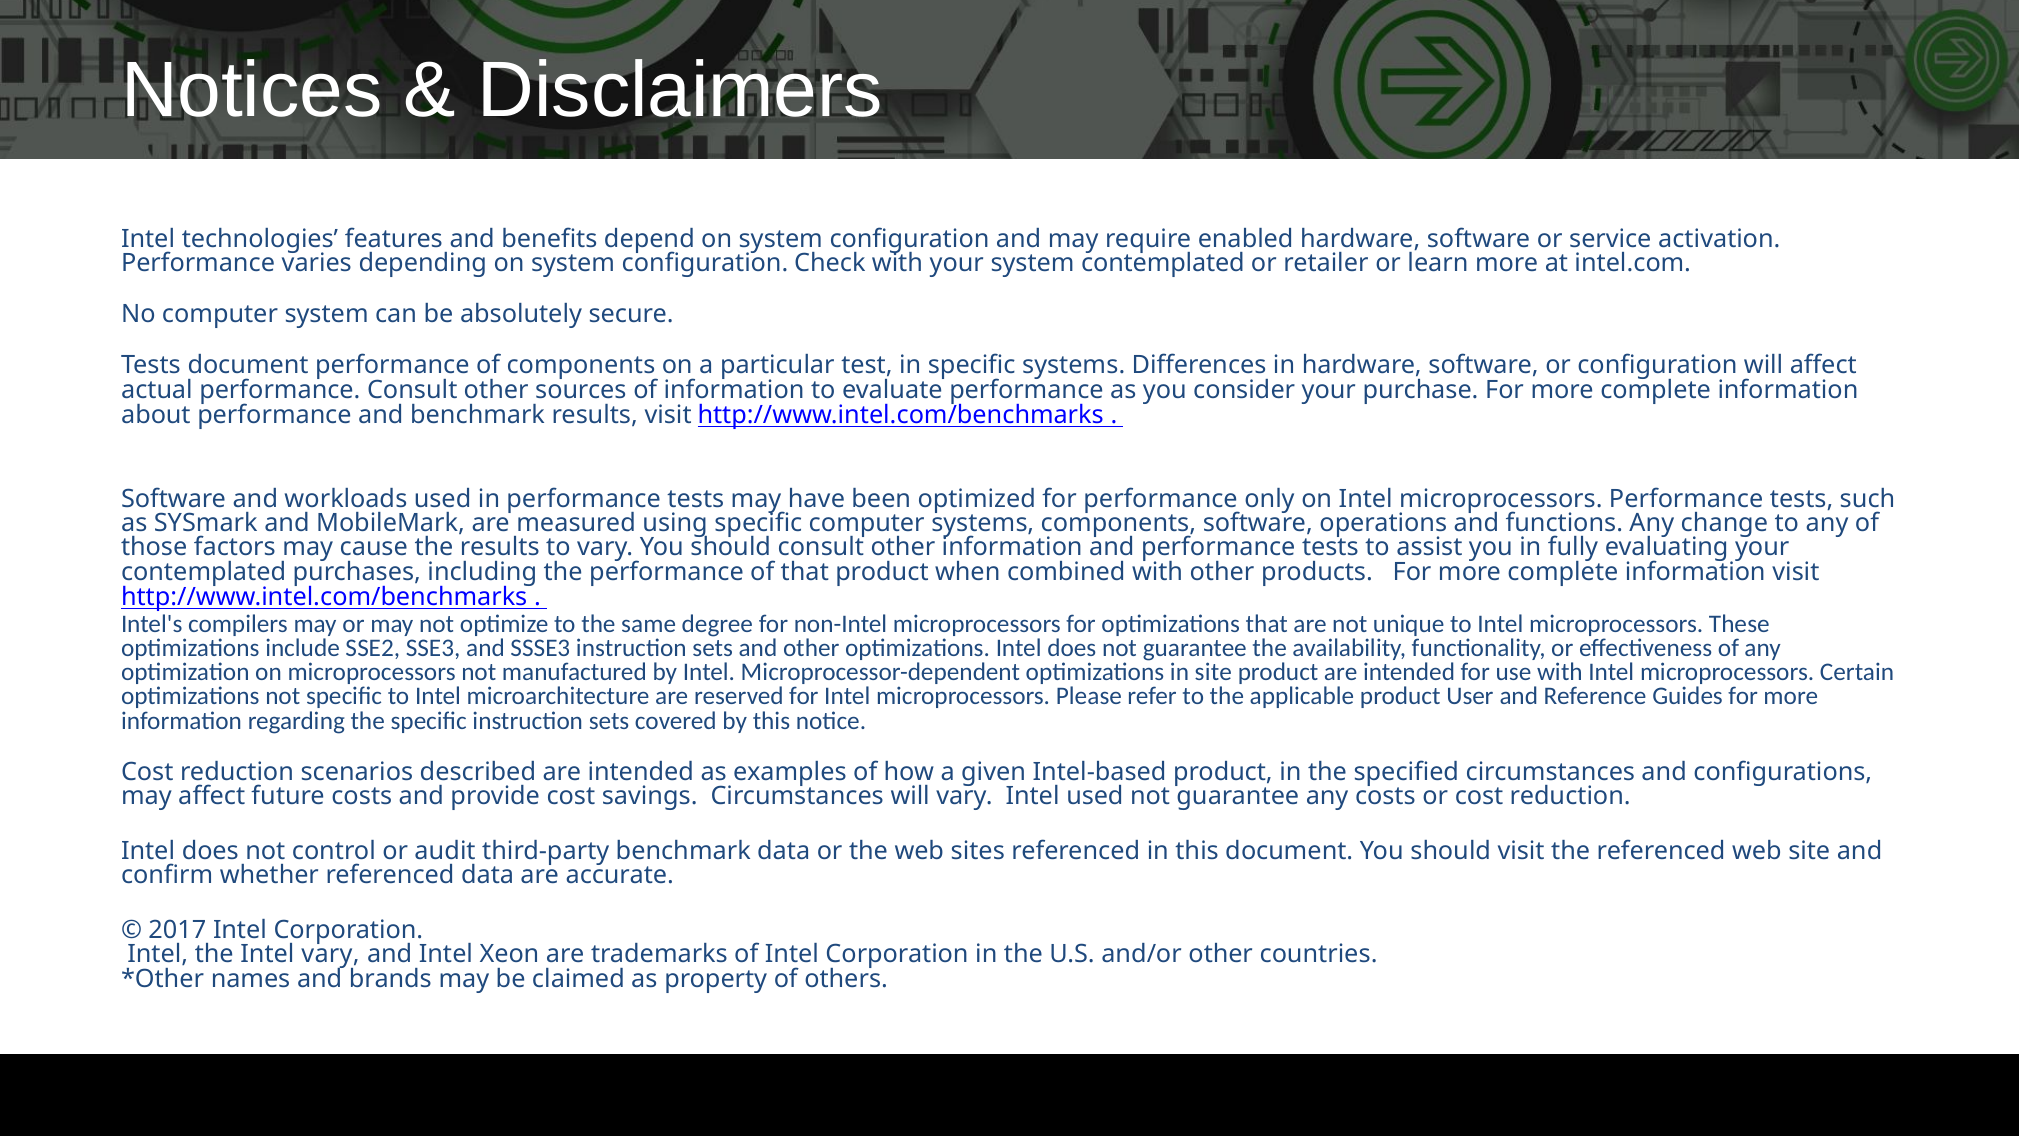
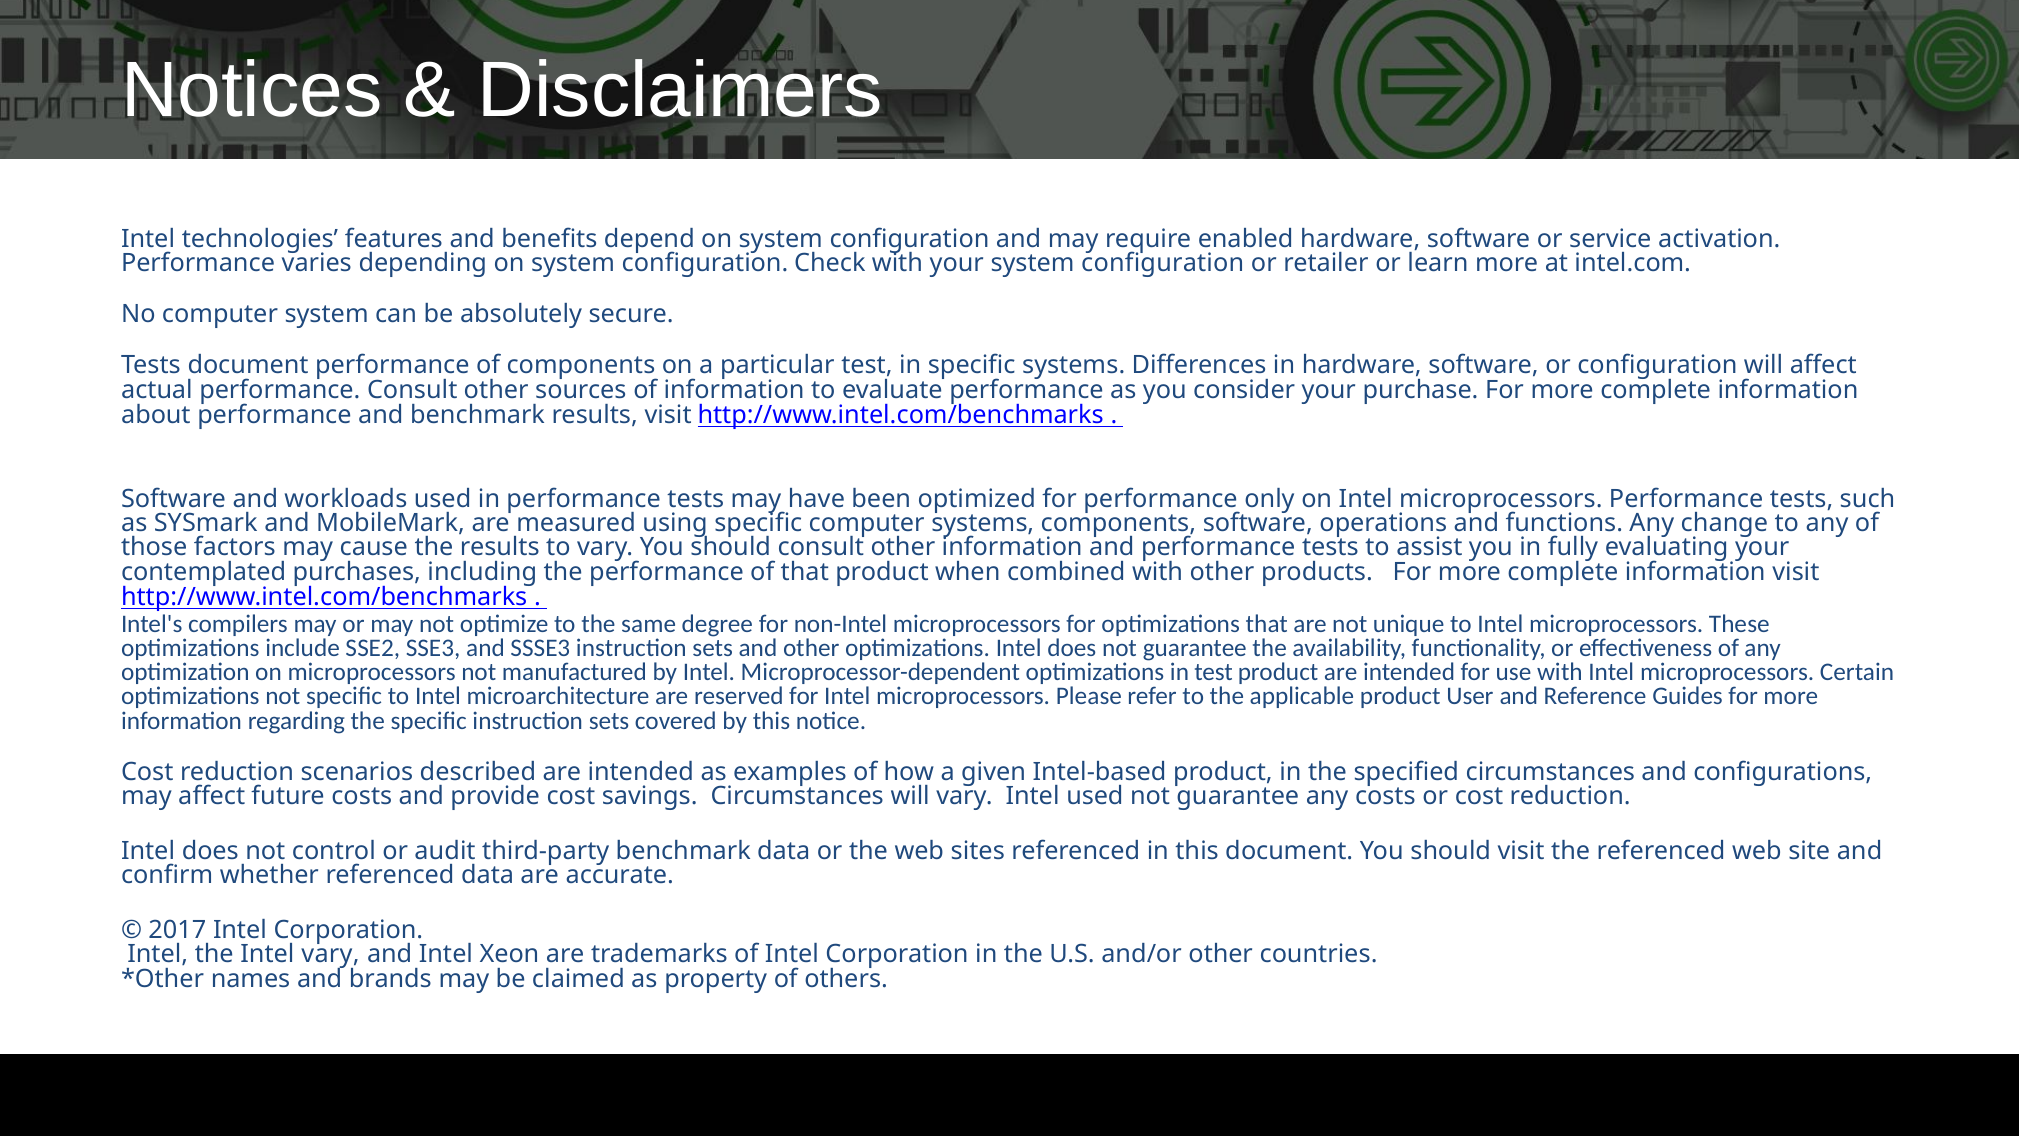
your system contemplated: contemplated -> configuration (1163, 263)
in site: site -> test (1214, 672)
